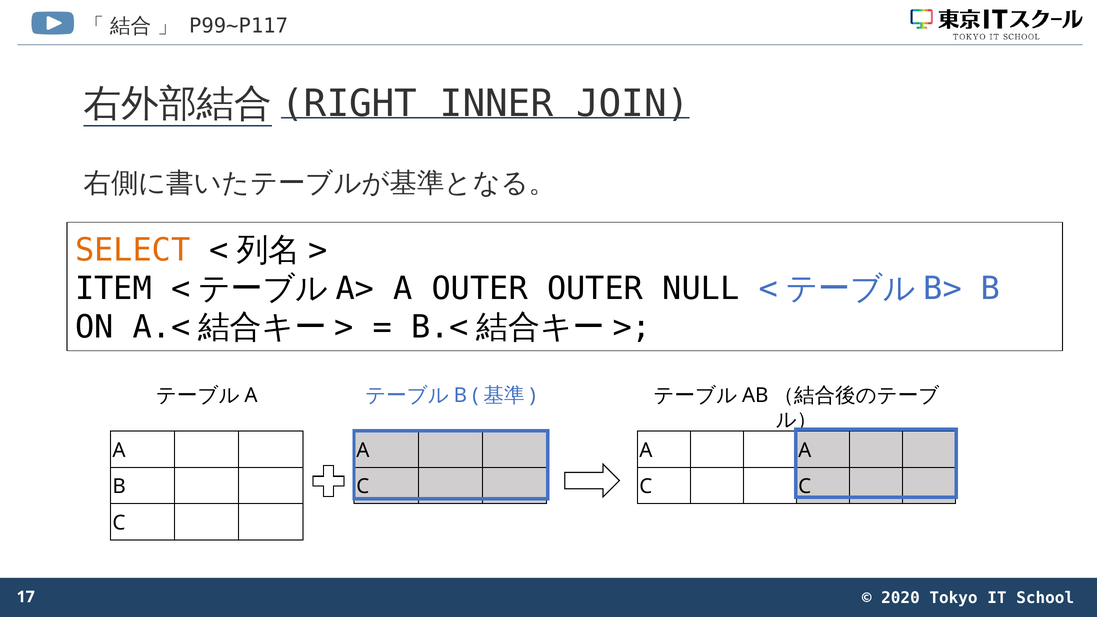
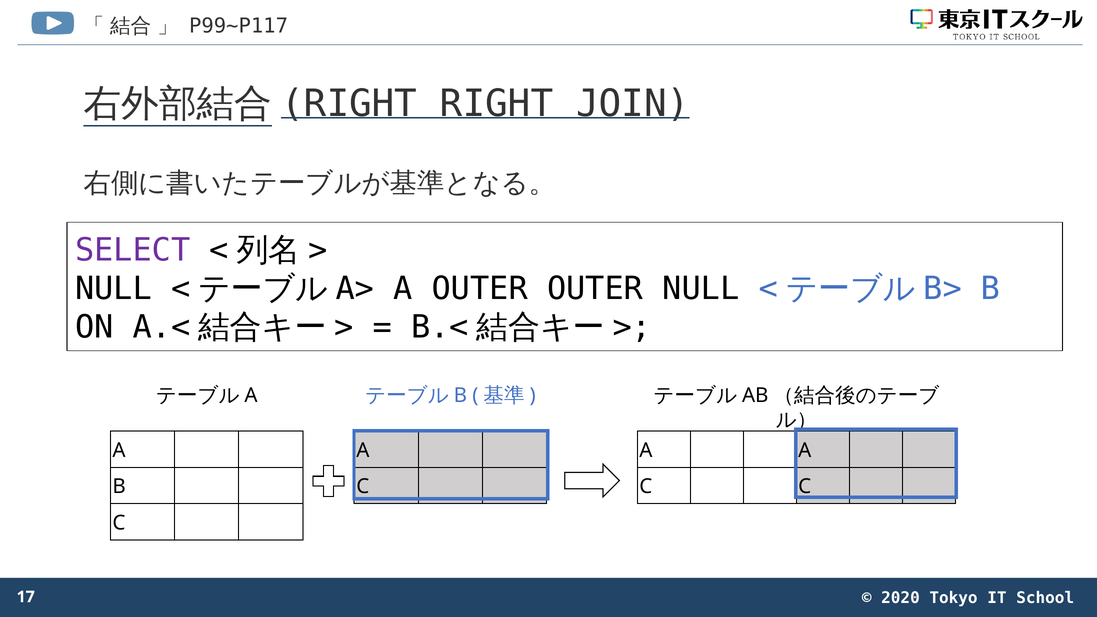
RIGHT INNER: INNER -> RIGHT (497, 104)
SELECT colour: orange -> purple (133, 250)
ITEM: ITEM -> NULL (113, 289)
